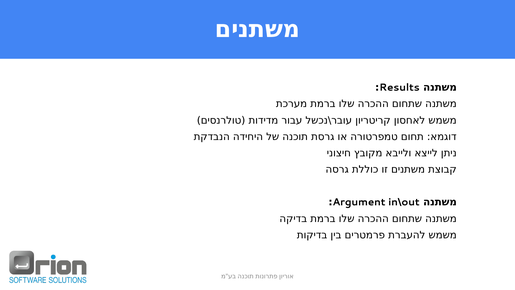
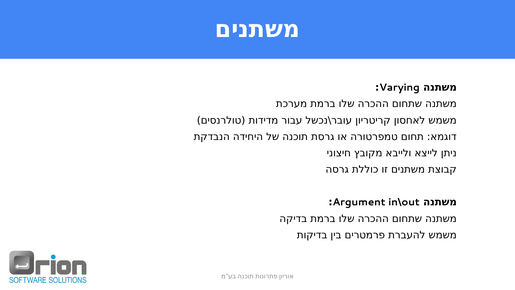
Results: Results -> Varying (399, 87)
